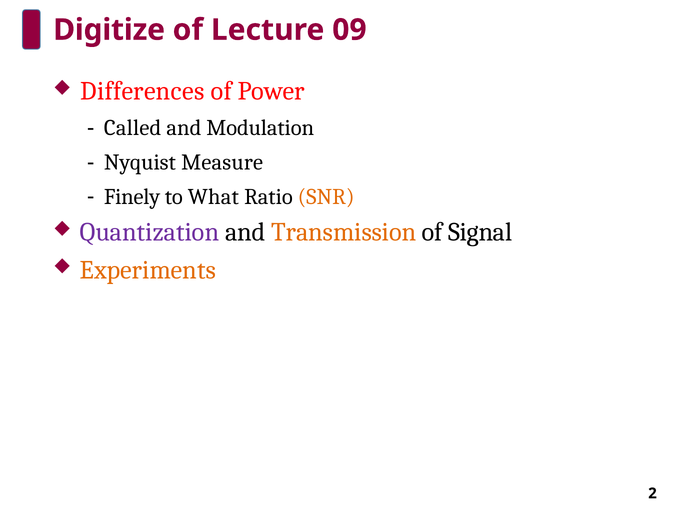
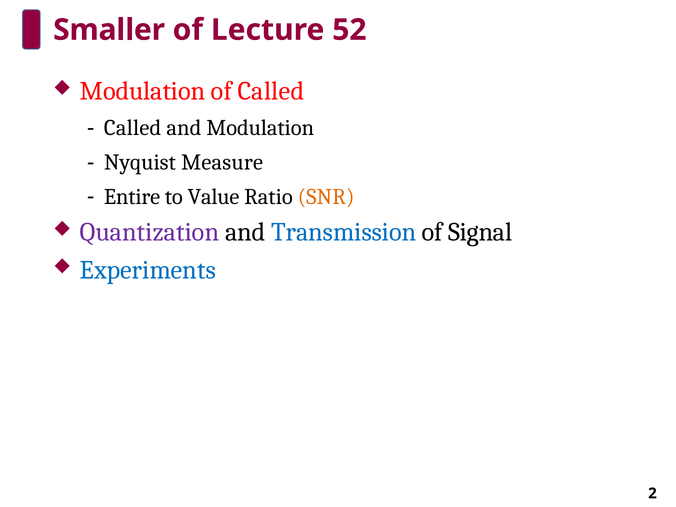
Digitize: Digitize -> Smaller (109, 30)
09: 09 -> 52 (349, 30)
Differences: Differences -> Modulation (143, 91)
of Power: Power -> Called (271, 91)
Finely: Finely -> Entire (132, 197)
What: What -> Value (214, 197)
Transmission colour: orange -> blue (344, 232)
Experiments colour: orange -> blue (148, 270)
